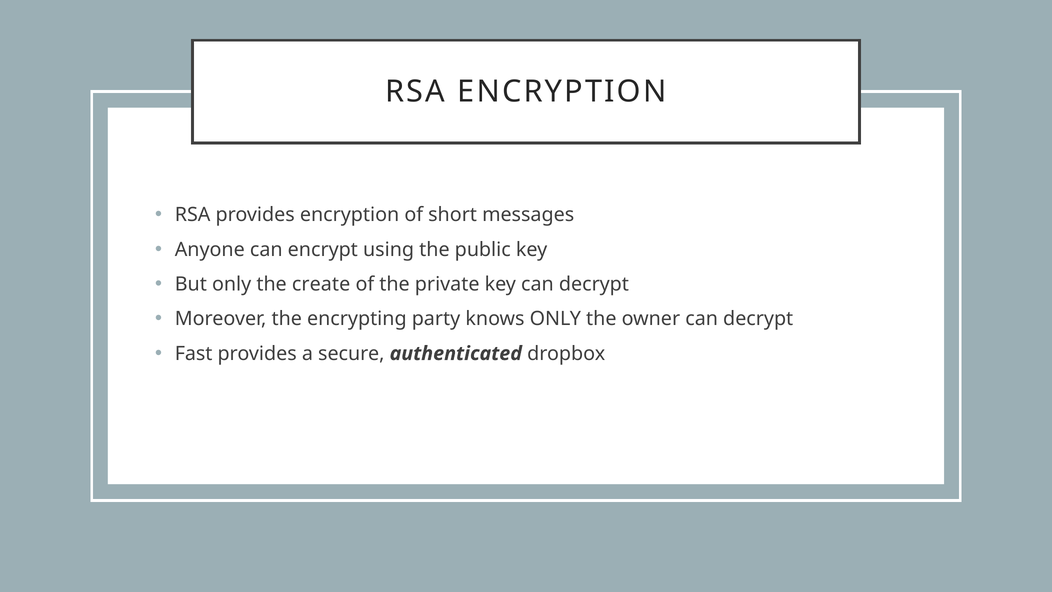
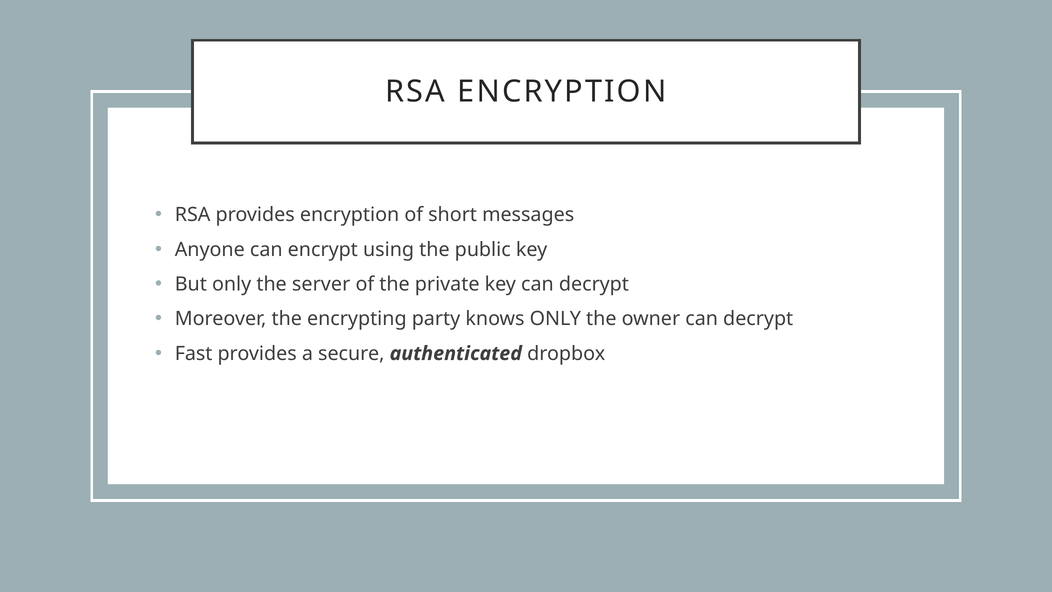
create: create -> server (321, 284)
